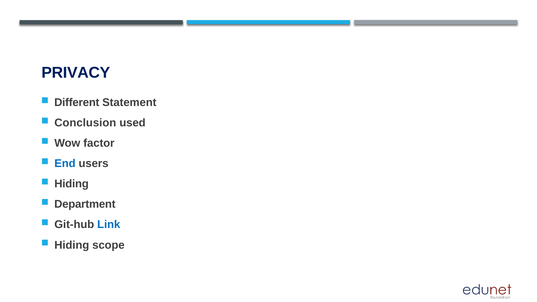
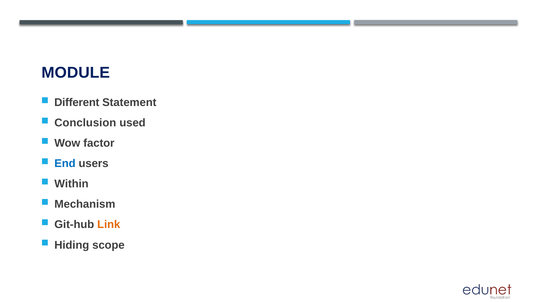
PRIVACY: PRIVACY -> MODULE (76, 73)
Hiding: Hiding -> Within (71, 184)
Department: Department -> Mechanism (85, 204)
Link colour: blue -> orange (109, 225)
